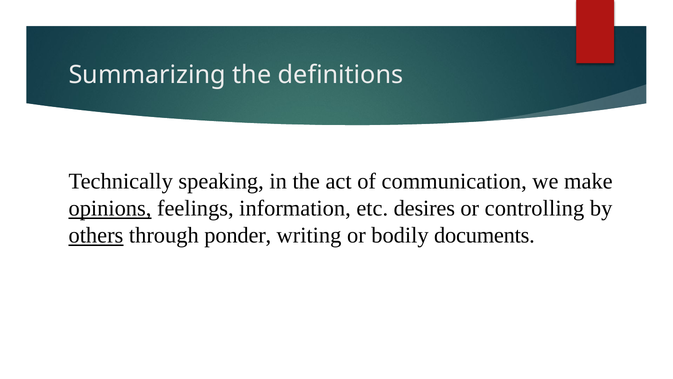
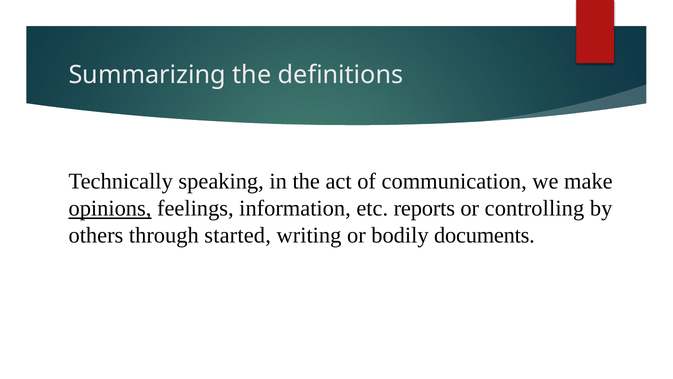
desires: desires -> reports (424, 208)
others underline: present -> none (96, 235)
ponder: ponder -> started (238, 235)
